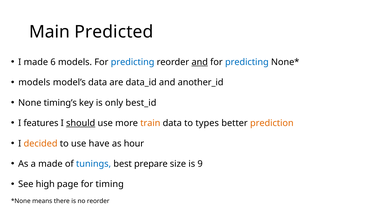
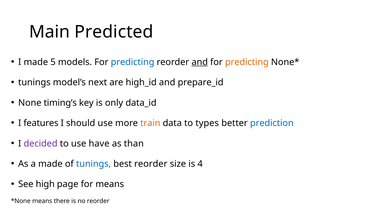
6: 6 -> 5 (53, 62)
predicting colour: blue -> orange (247, 62)
models: models -> tunings (34, 83)
model’s data: data -> next (98, 83)
data_id: data_id -> high_id (141, 83)
another_id: another_id -> prepare_id (201, 83)
best_id: best_id -> data_id (141, 103)
should underline: present -> none (81, 123)
prediction colour: orange -> blue (272, 123)
decided colour: orange -> purple (41, 144)
hour: hour -> than (134, 144)
best prepare: prepare -> reorder (151, 164)
9: 9 -> 4 (200, 164)
for timing: timing -> means (110, 184)
